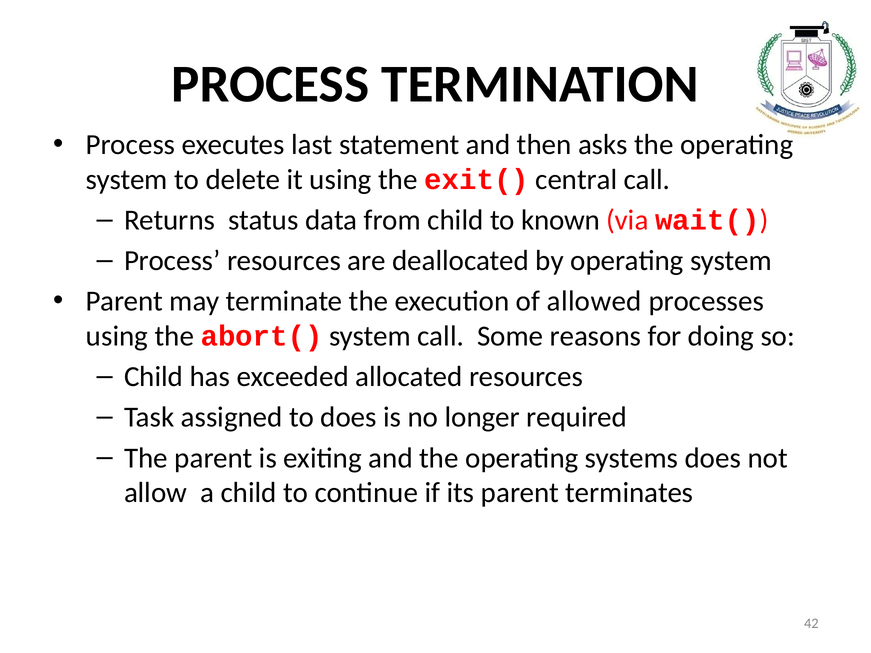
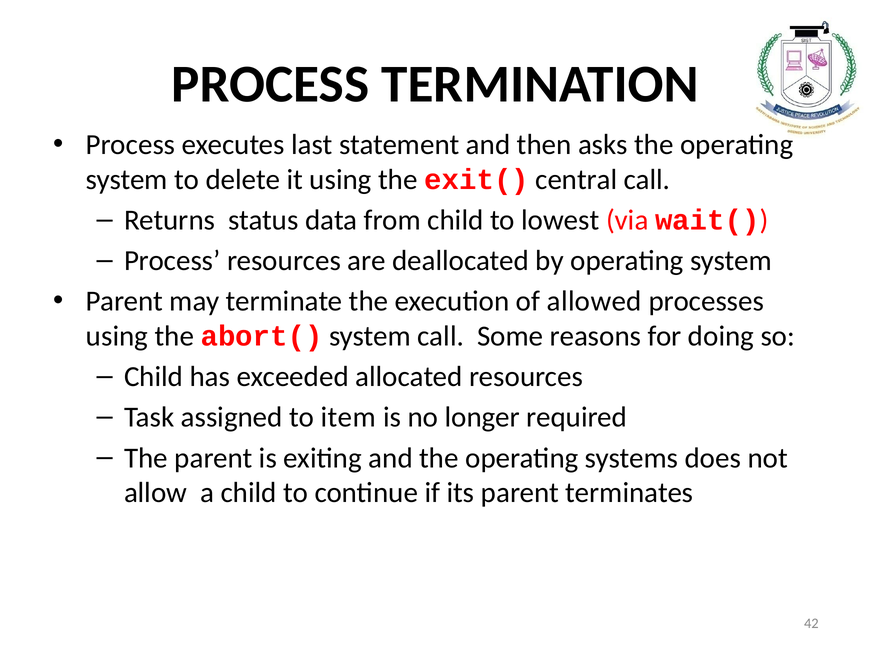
known: known -> lowest (560, 220)
to does: does -> item (348, 418)
